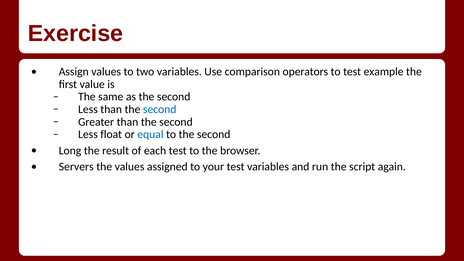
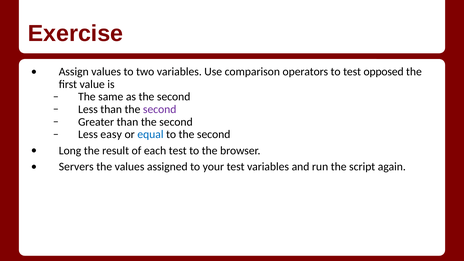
example: example -> opposed (384, 72)
second colour: blue -> purple (160, 109)
float: float -> easy (111, 134)
